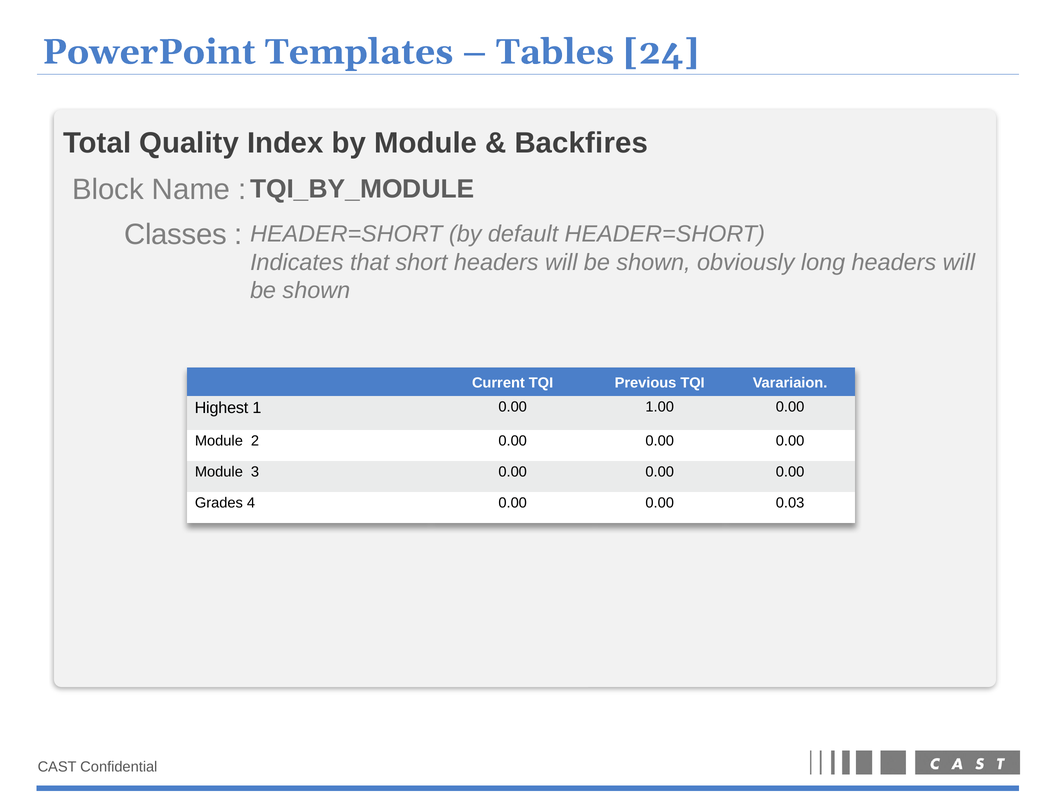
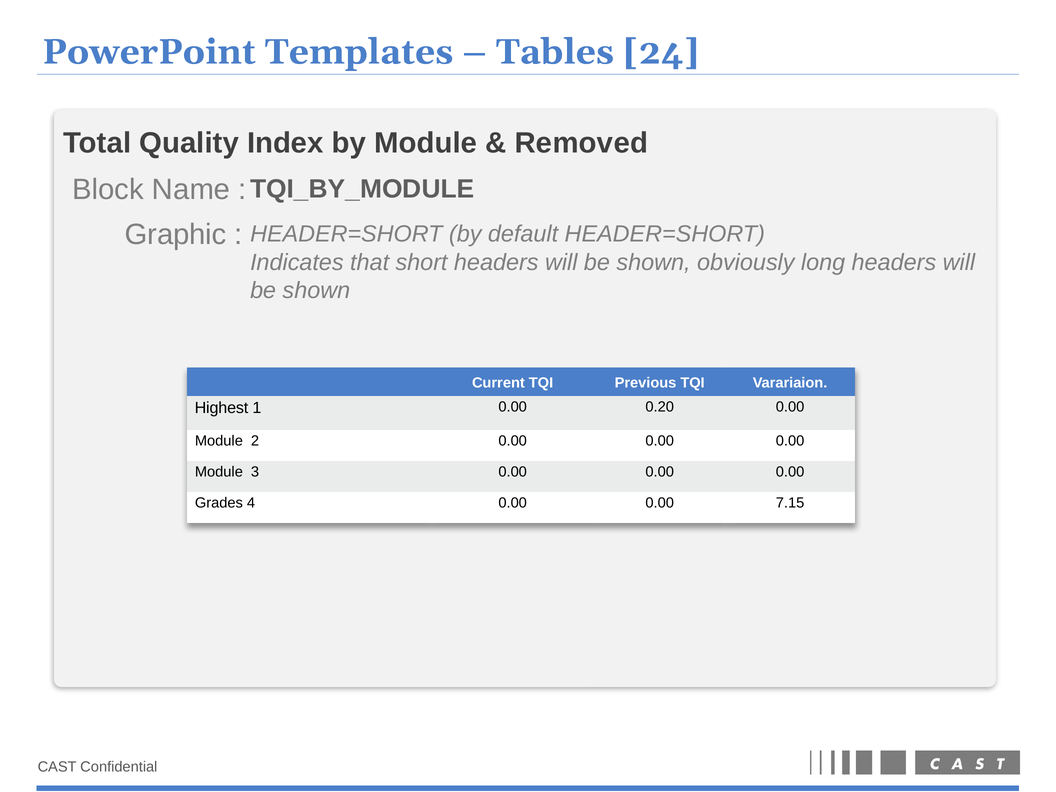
Backfires: Backfires -> Removed (581, 143)
Classes: Classes -> Graphic (176, 235)
1.00: 1.00 -> 0.20 (660, 407)
0.03: 0.03 -> 7.15 (790, 503)
